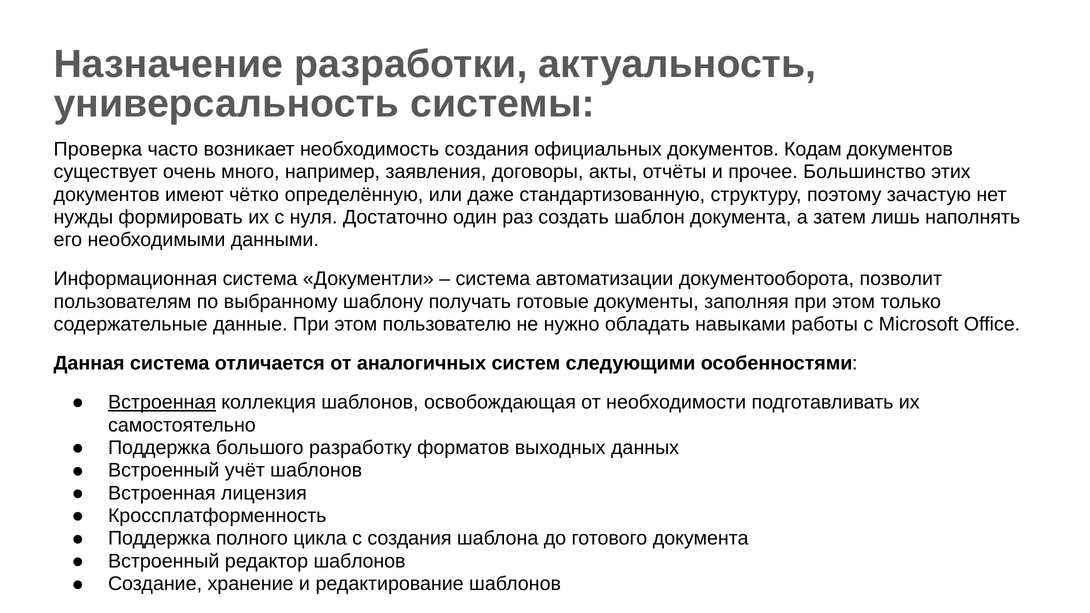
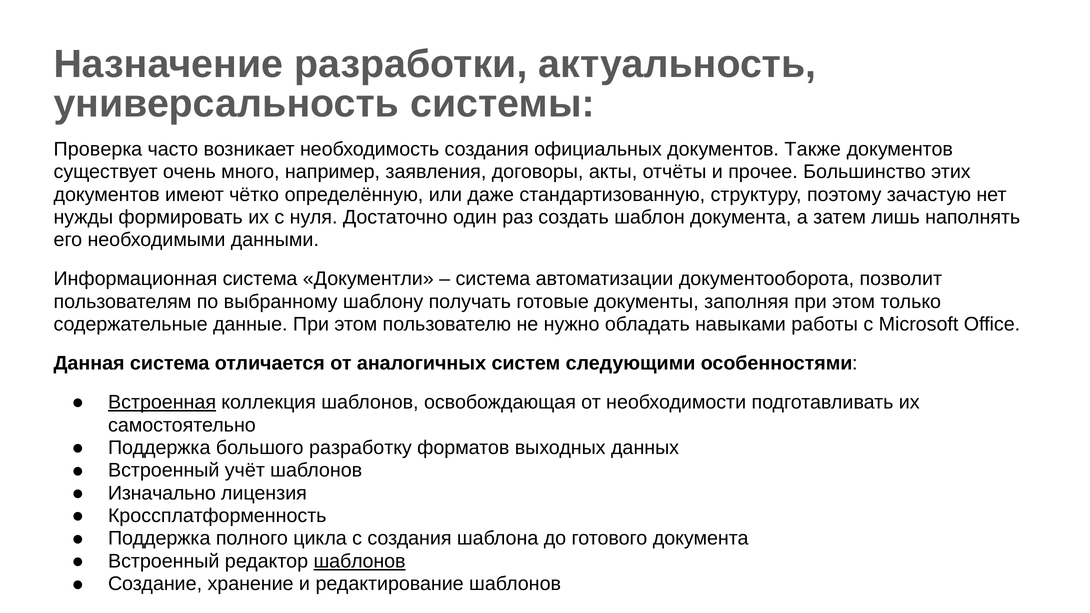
Кодам: Кодам -> Также (813, 149)
Встроенная: Встроенная -> Изначально (162, 493)
шаблонов underline: none -> present (360, 561)
